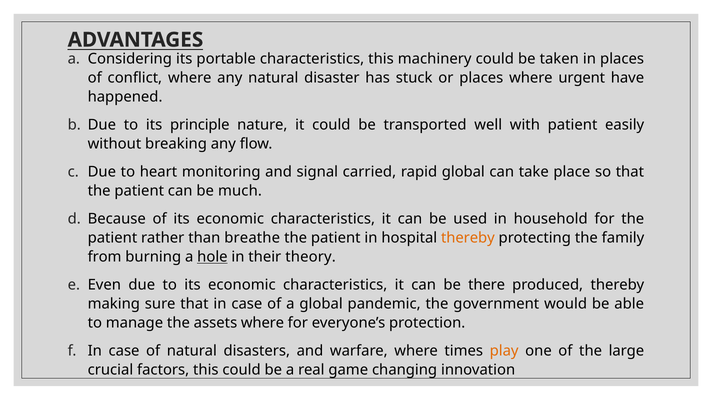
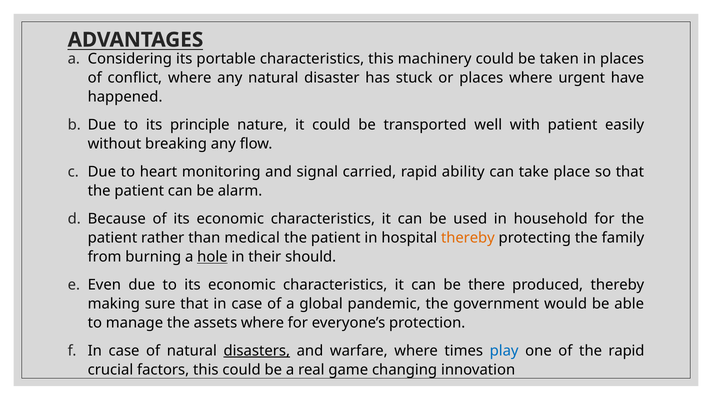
rapid global: global -> ability (463, 172)
much: much -> alarm (240, 191)
breathe: breathe -> medical (252, 238)
theory: theory -> should (311, 257)
disasters underline: none -> present (257, 351)
play colour: orange -> blue (504, 351)
the large: large -> rapid (626, 351)
